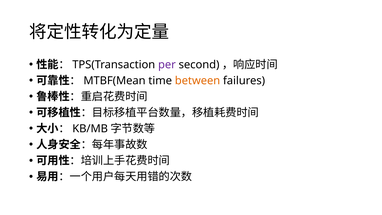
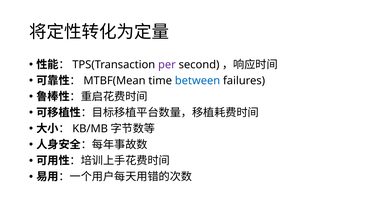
between colour: orange -> blue (198, 81)
